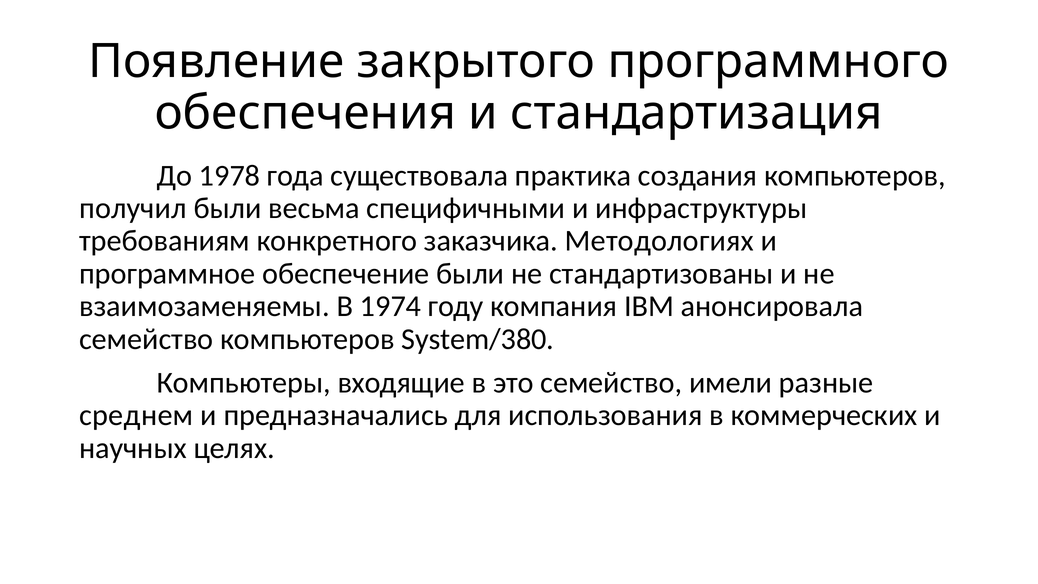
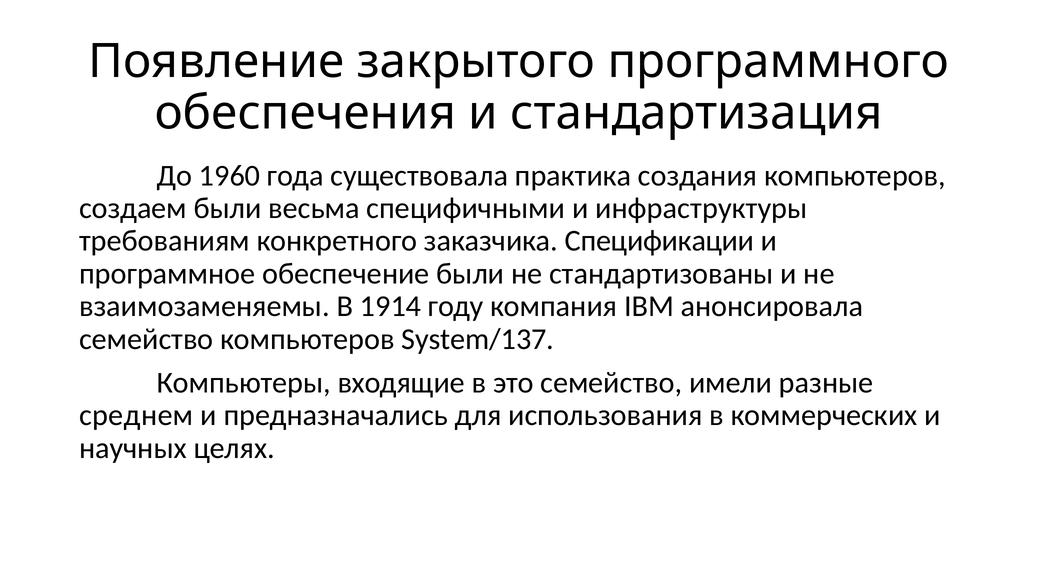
1978: 1978 -> 1960 (230, 175)
получил: получил -> создаем (133, 208)
Методологиях: Методологиях -> Спецификации (660, 241)
1974: 1974 -> 1914 (391, 306)
System/380: System/380 -> System/137 (478, 339)
